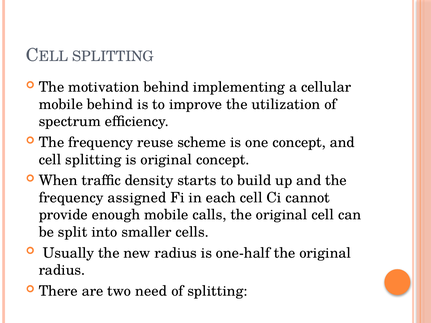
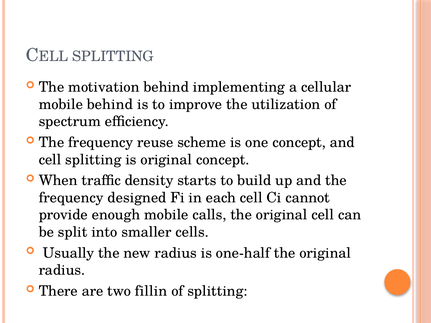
assigned: assigned -> designed (137, 198)
need: need -> fillin (151, 291)
